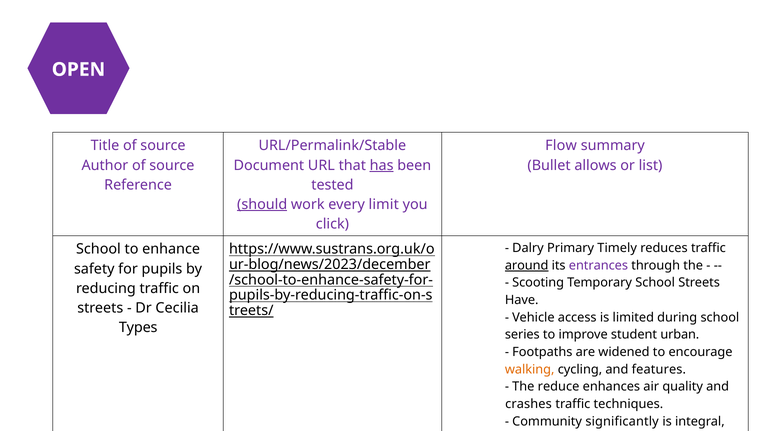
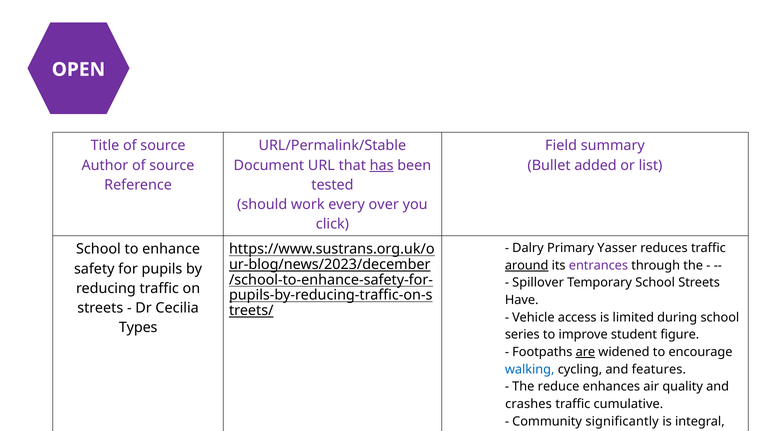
Flow: Flow -> Field (561, 146)
Bullet allows: allows -> added (596, 165)
should underline: present -> none (262, 205)
limit: limit -> over (384, 205)
Timely: Timely -> Yasser (617, 248)
Scooting: Scooting -> Spillover (538, 283)
urban: urban -> figure (680, 335)
are underline: none -> present (585, 352)
walking colour: orange -> blue (530, 370)
techniques: techniques -> cumulative (628, 404)
